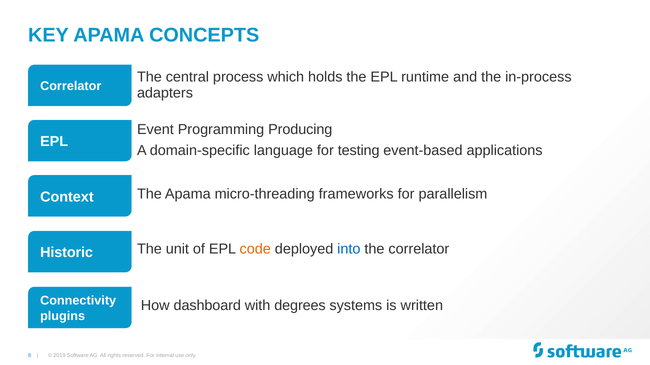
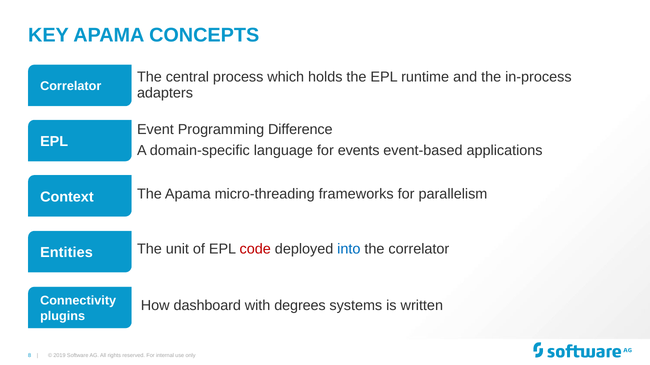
Producing: Producing -> Difference (300, 130)
testing: testing -> events (359, 151)
code colour: orange -> red (255, 249)
Historic: Historic -> Entities (66, 253)
